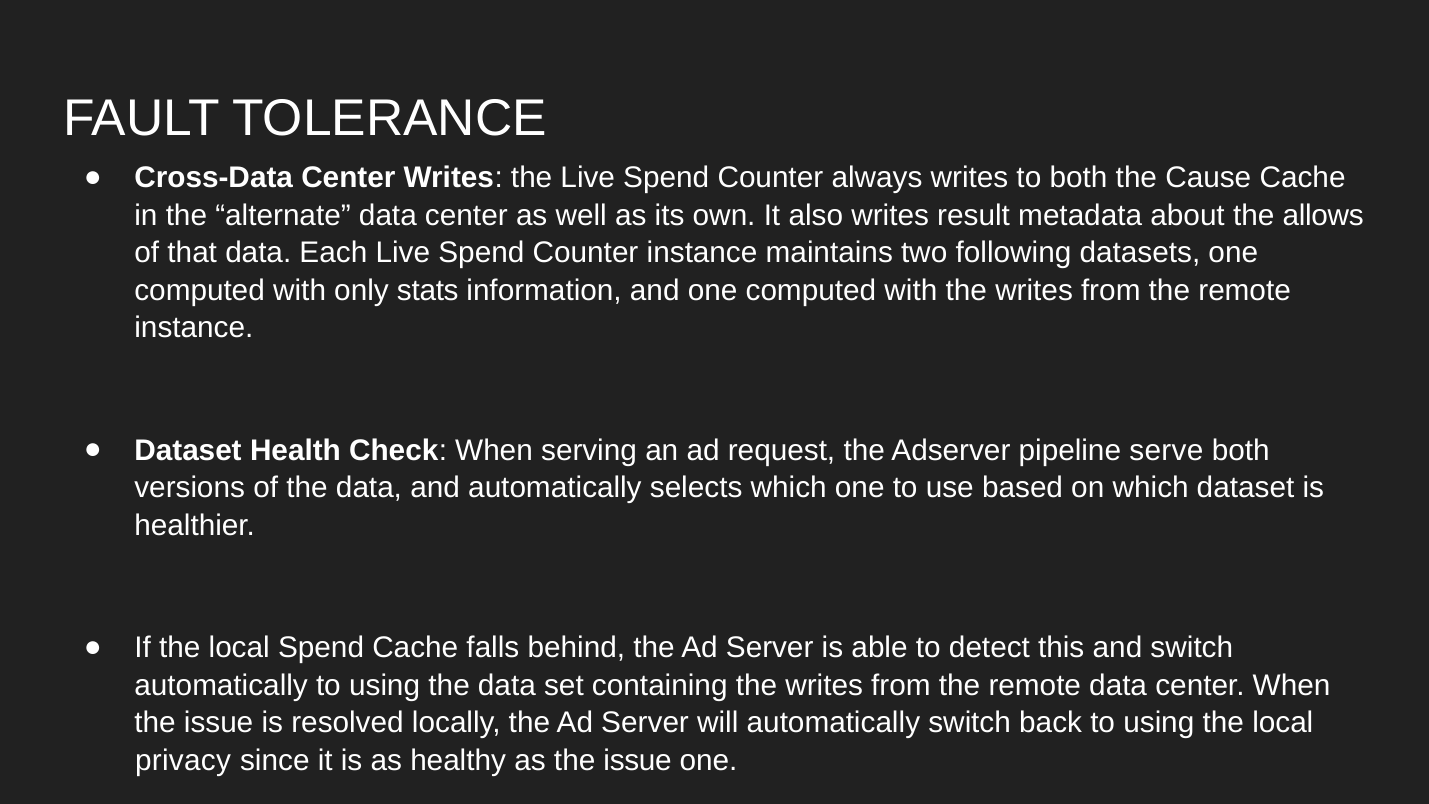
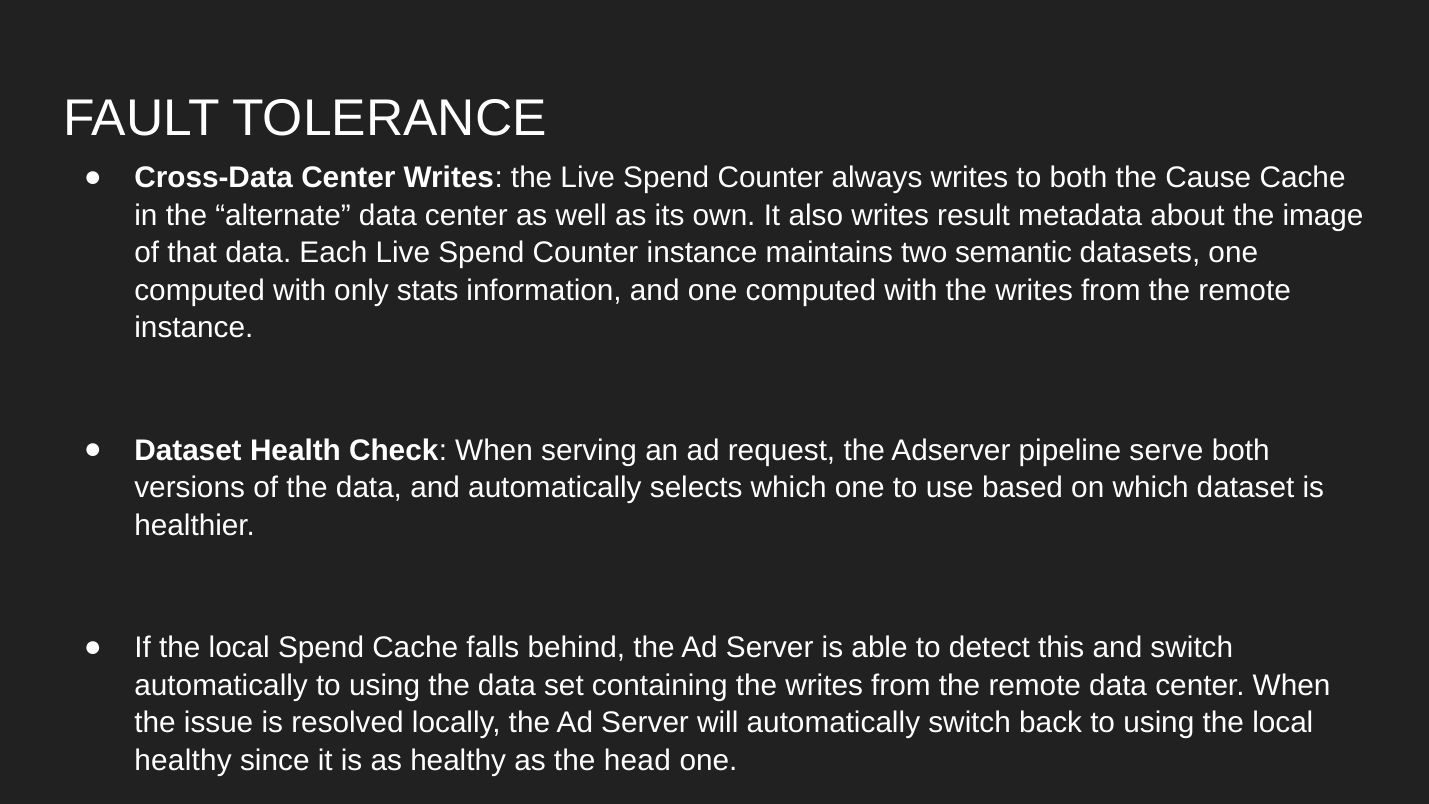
allows: allows -> image (1323, 215)
following: following -> semantic (1014, 253)
privacy: privacy -> healthy (183, 760)
as the issue: issue -> head (637, 760)
